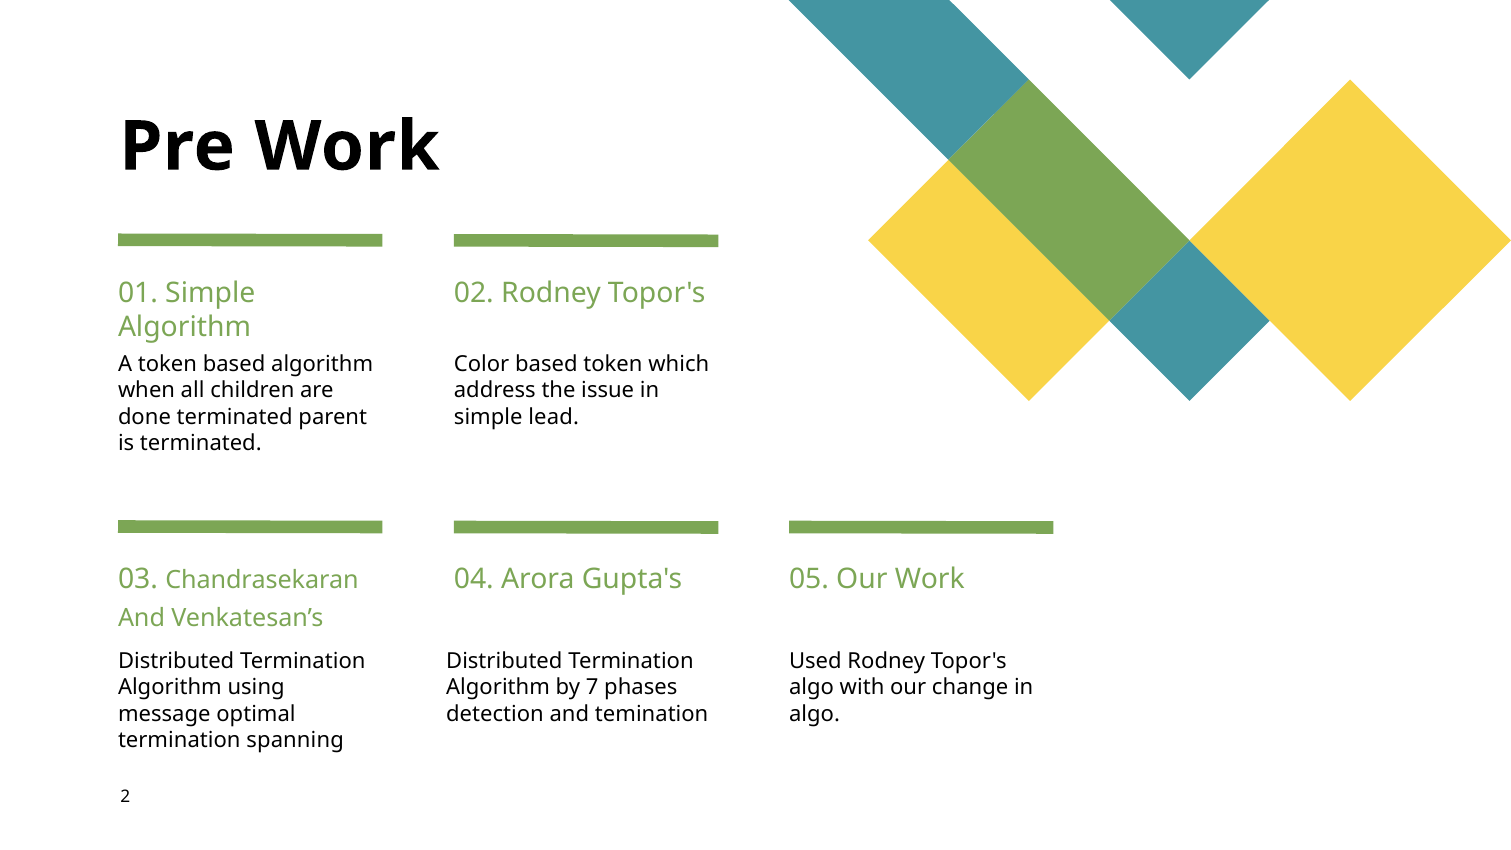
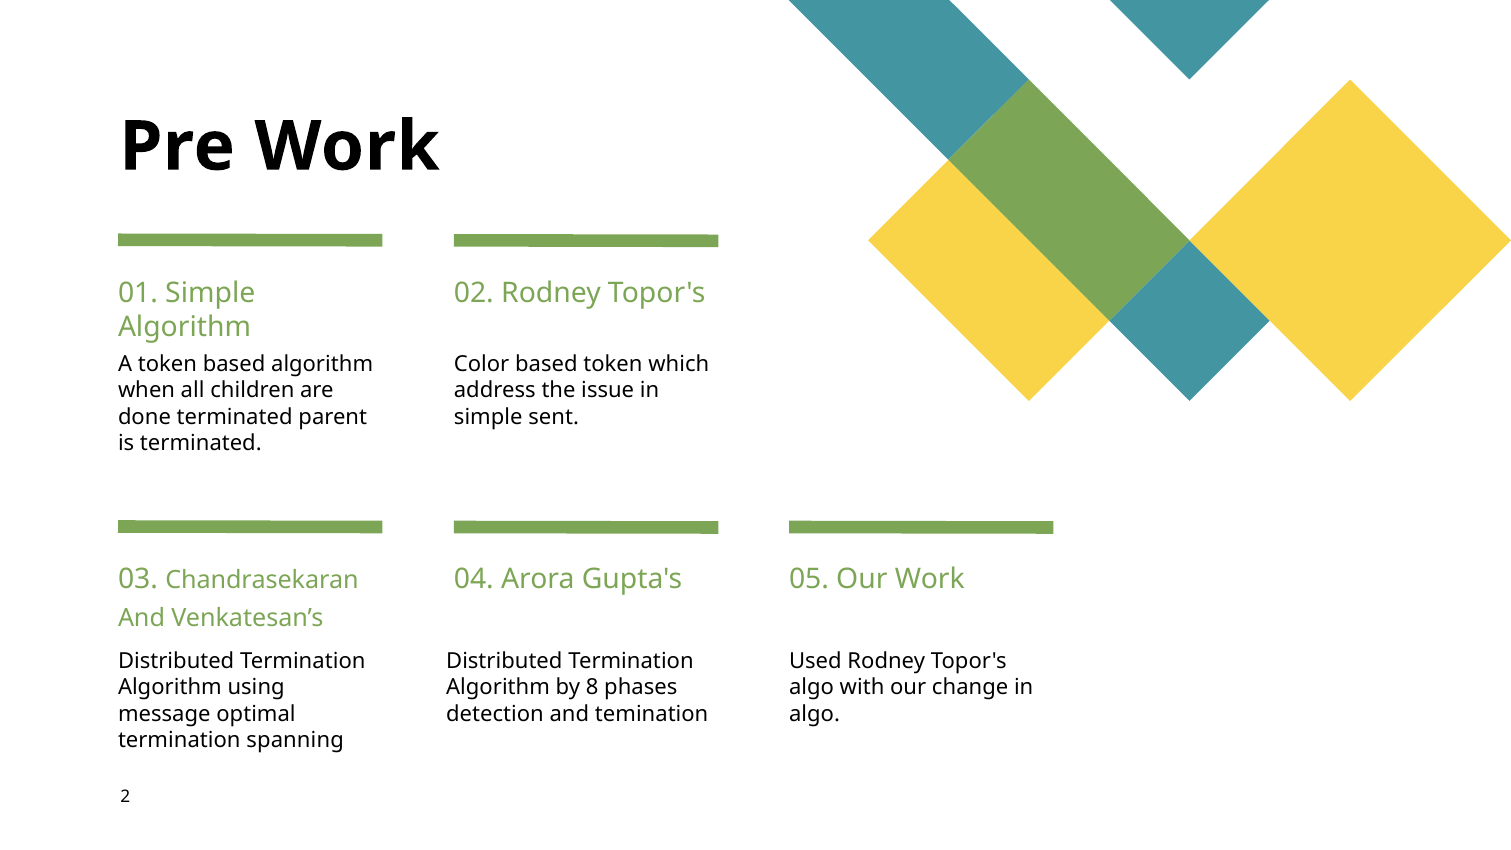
lead: lead -> sent (554, 417)
7: 7 -> 8 (592, 687)
